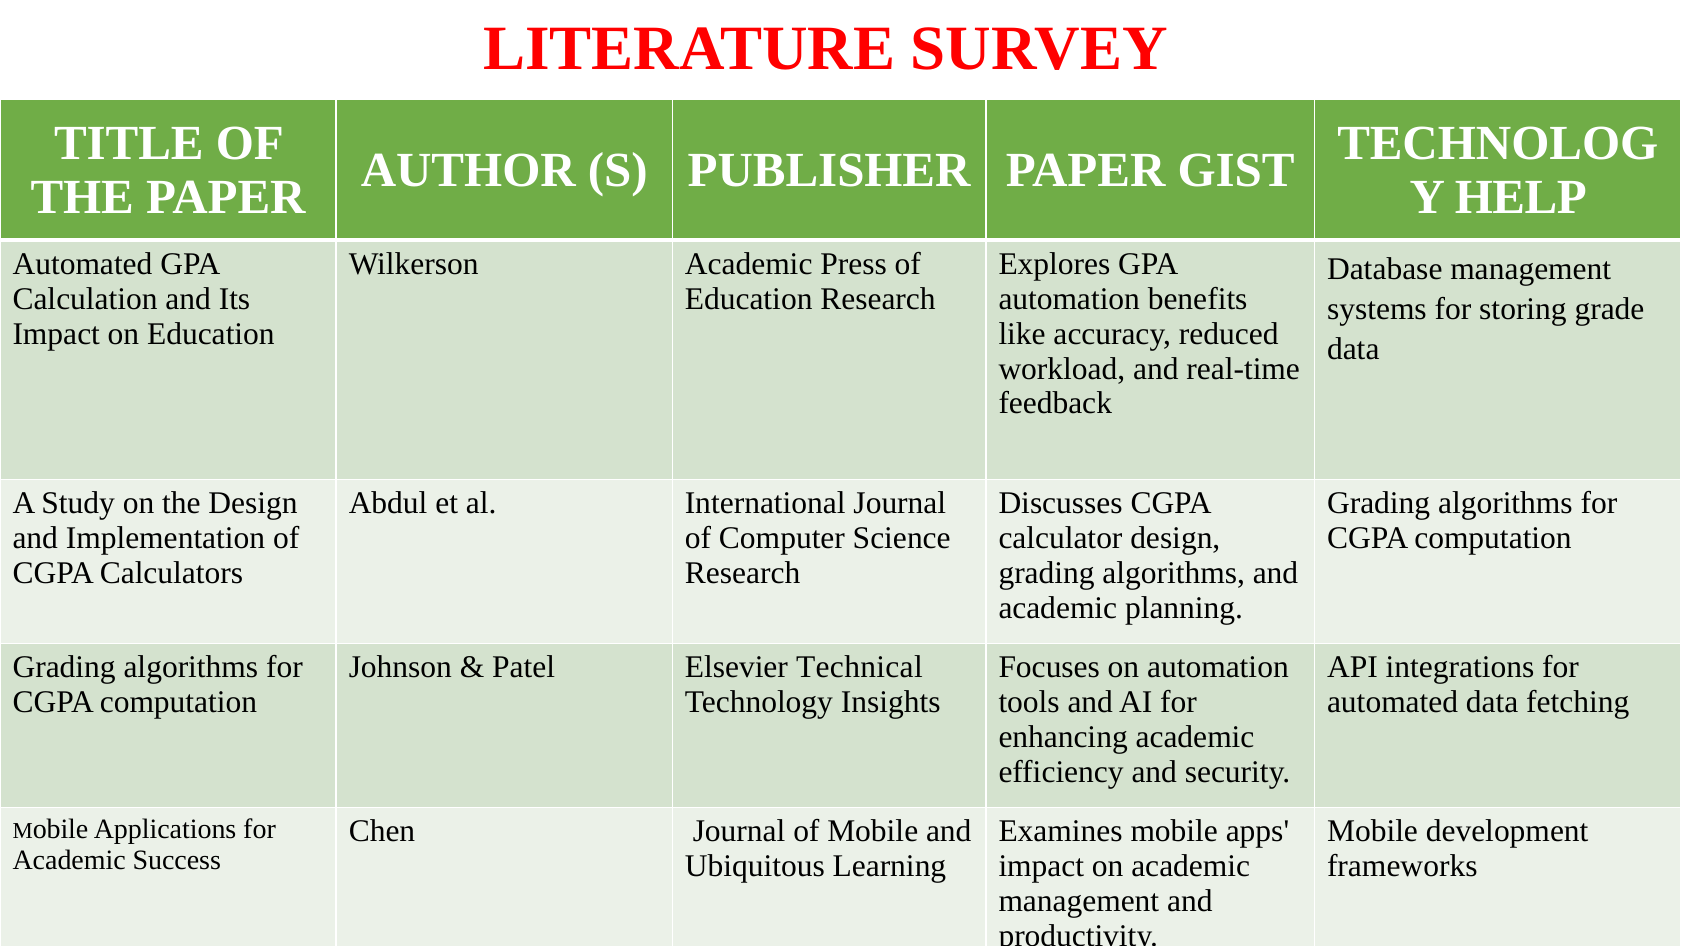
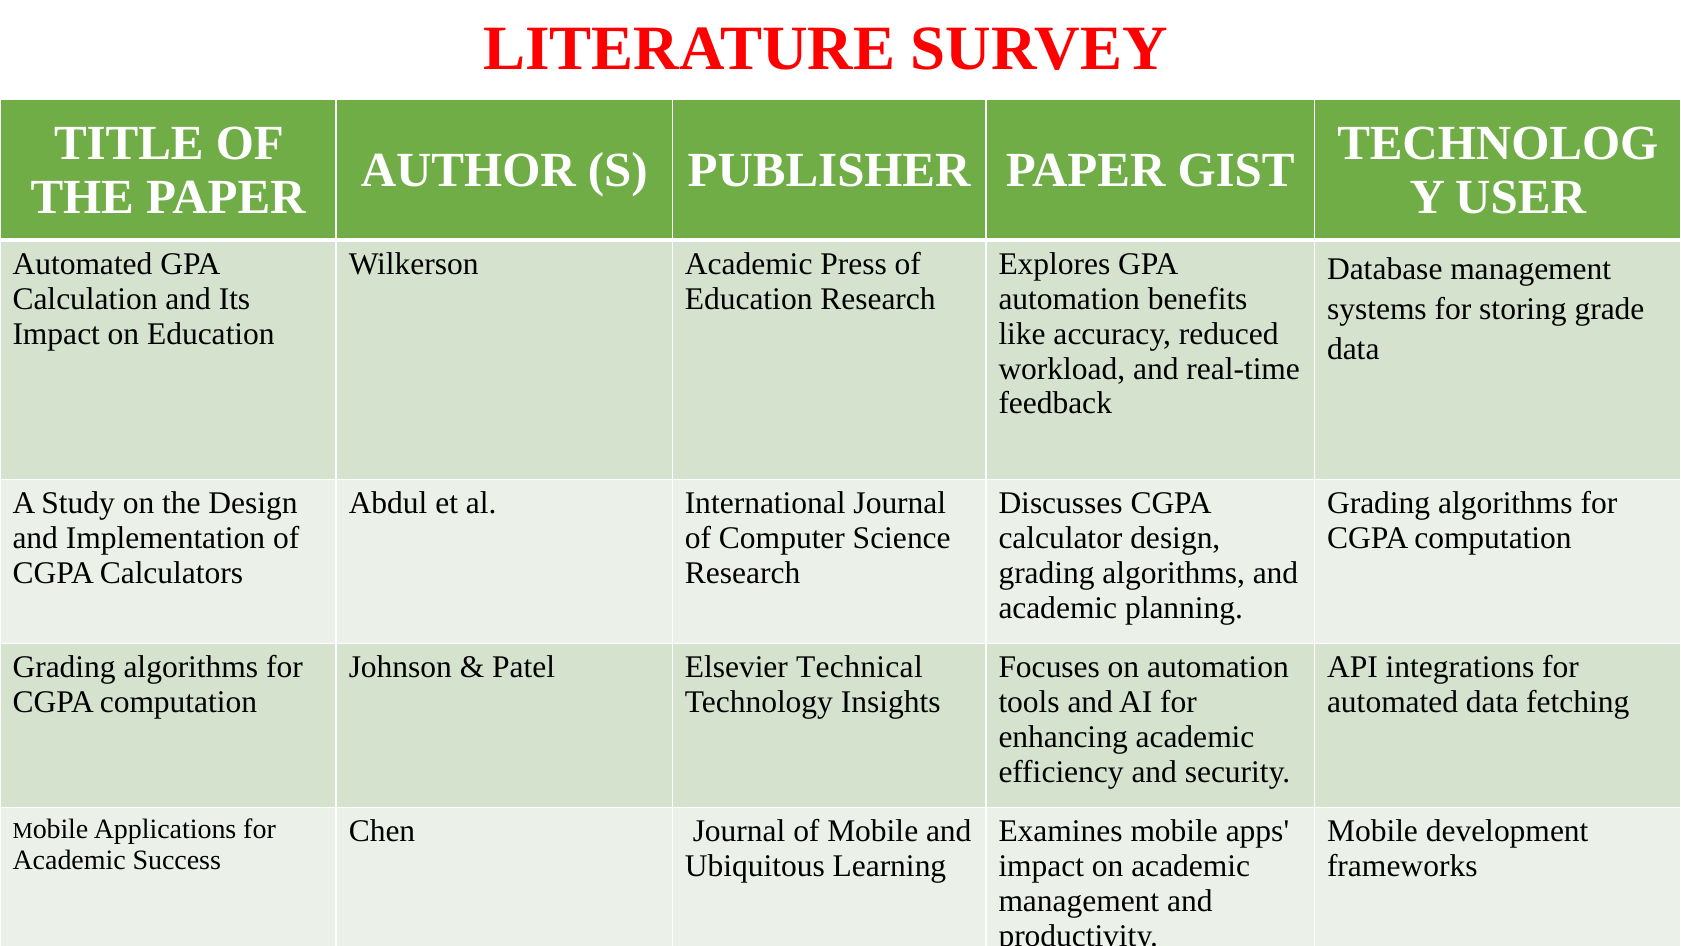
HELP: HELP -> USER (1521, 197)
